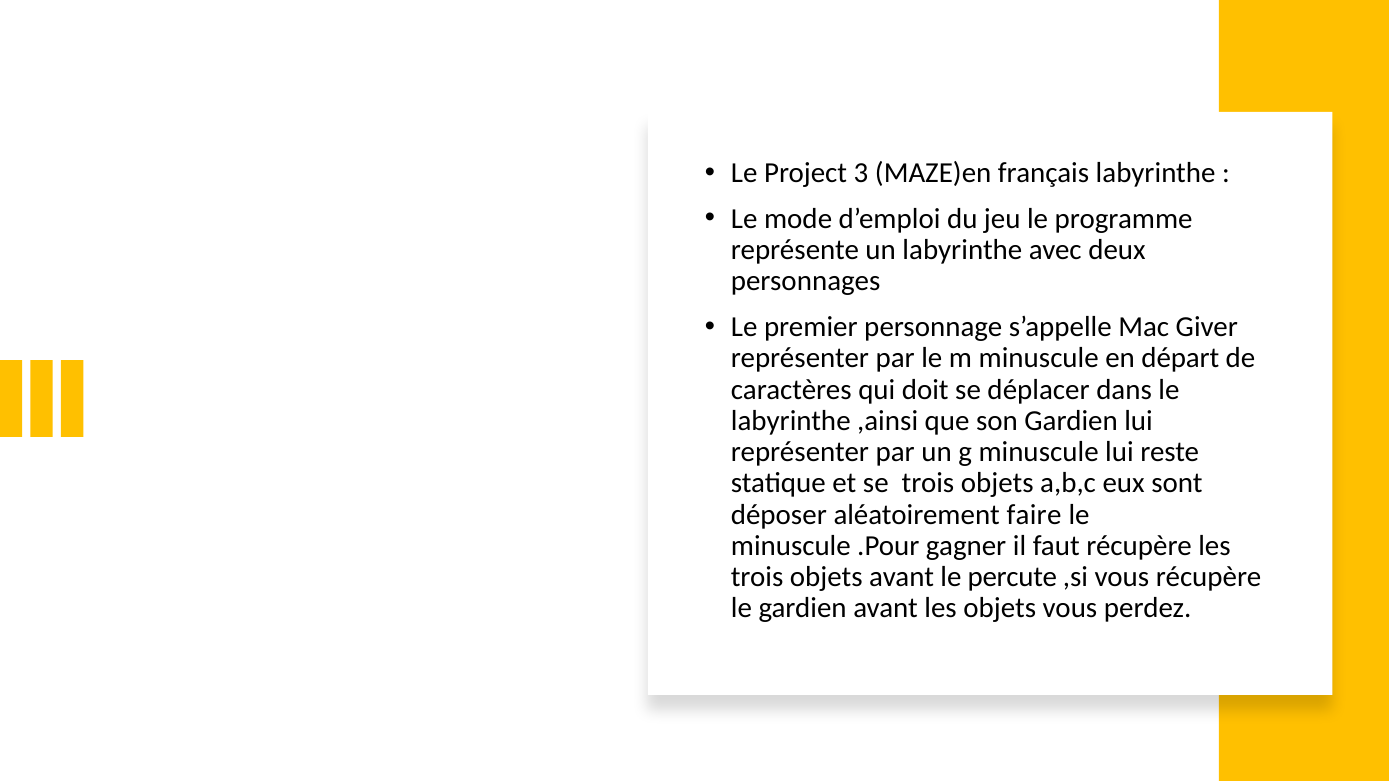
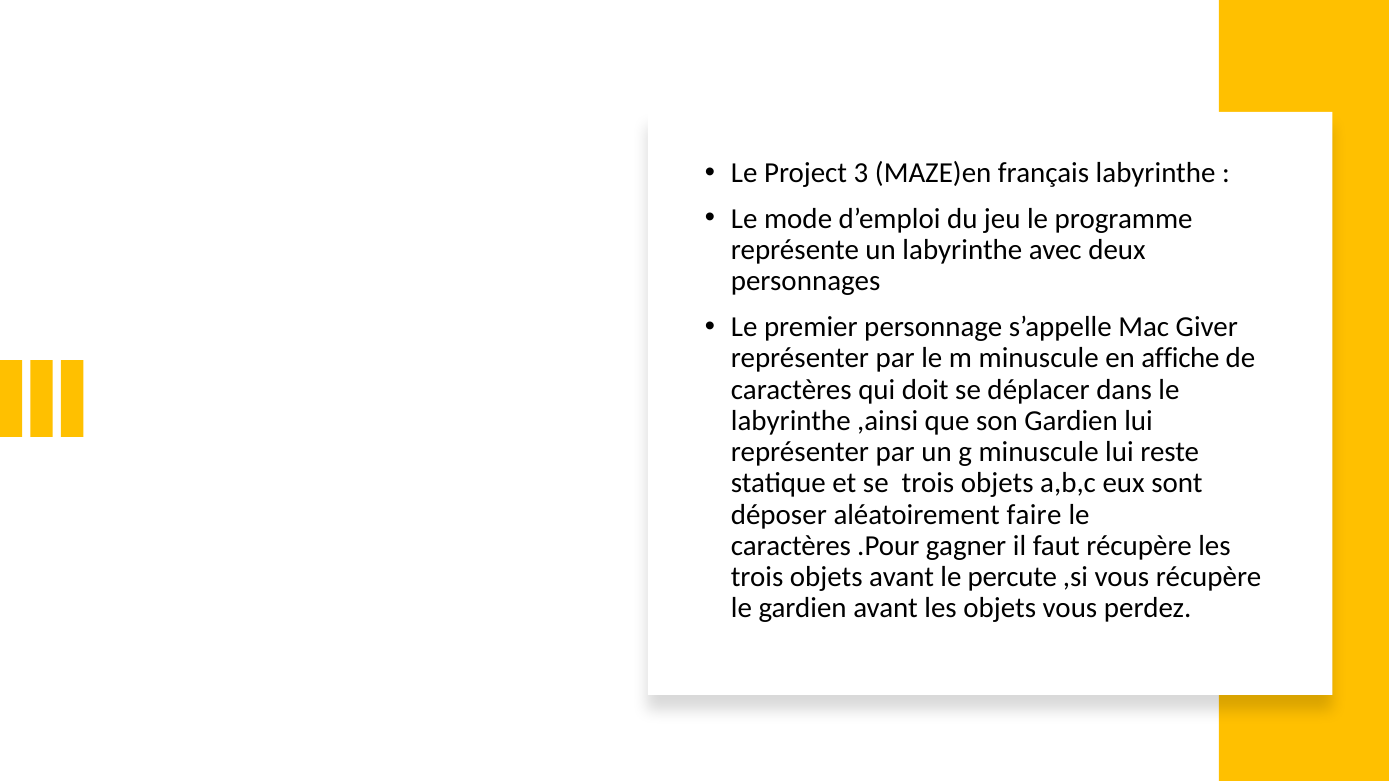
départ: départ -> affiche (1180, 358)
minuscule: minuscule -> caractères (791, 546)
